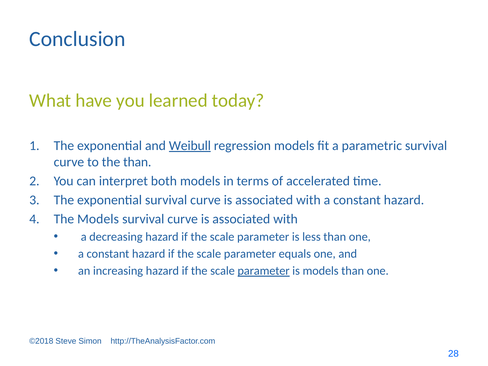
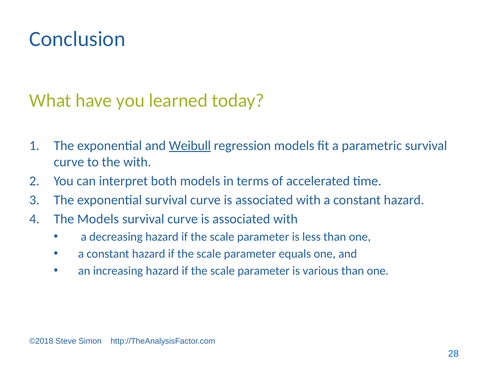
the than: than -> with (137, 162)
parameter underline: present -> none (264, 271)
is models: models -> various (321, 271)
